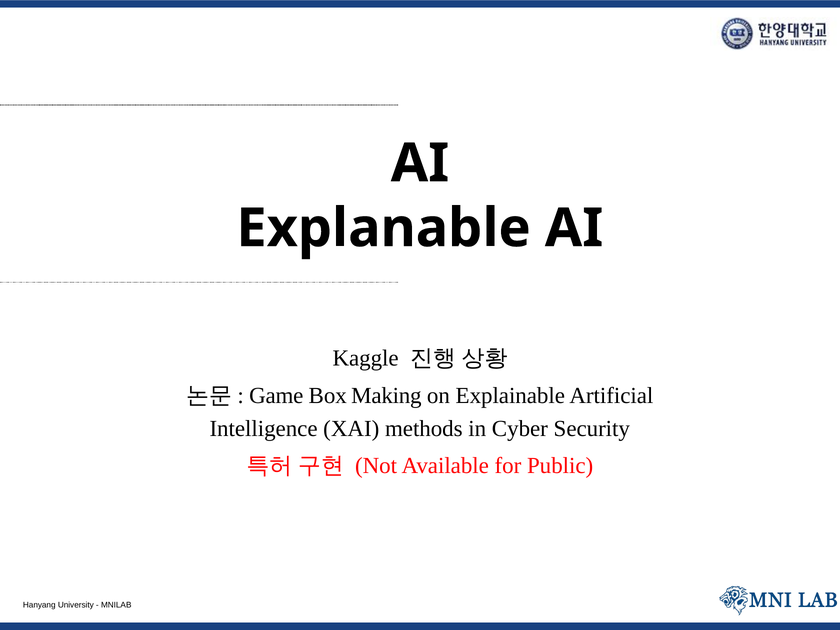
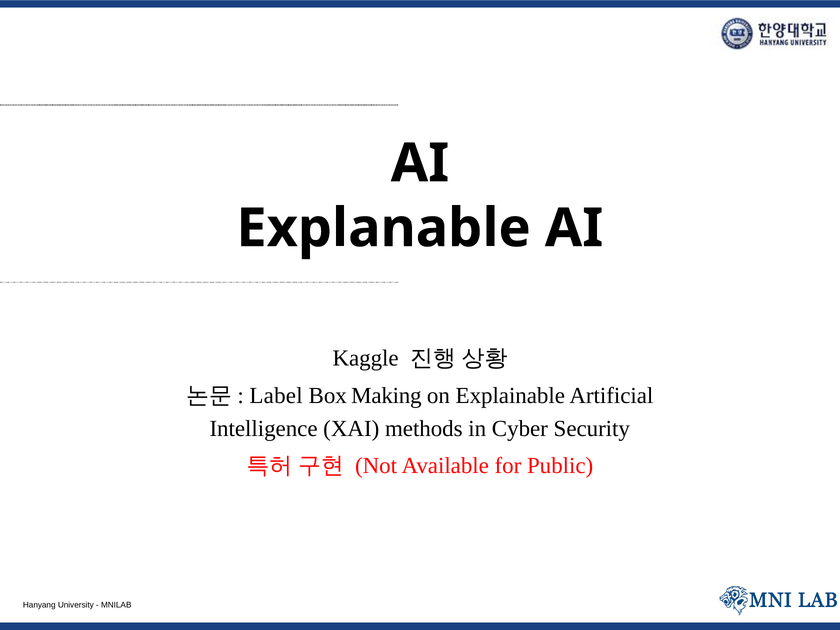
Game: Game -> Label (276, 396)
